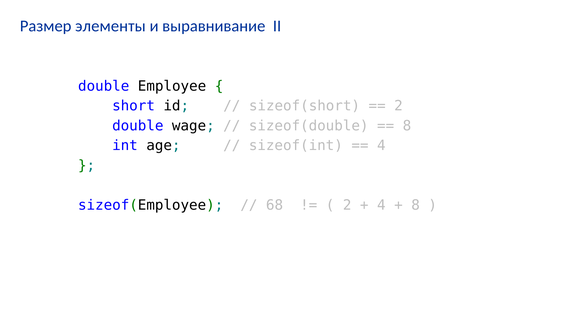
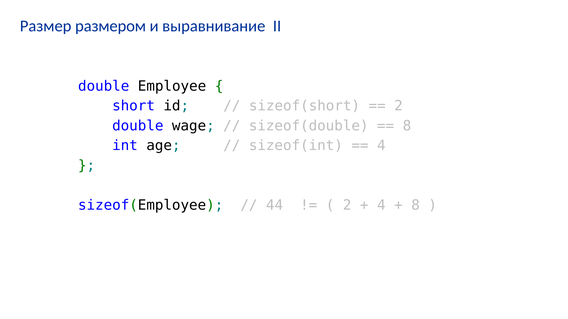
элементы: элементы -> размером (111, 26)
68: 68 -> 44 (275, 205)
